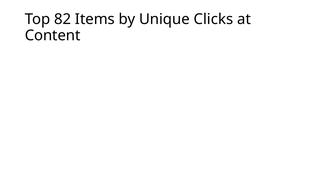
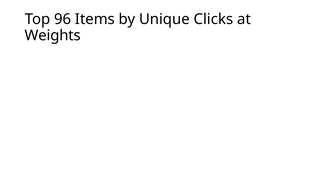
82: 82 -> 96 (63, 19)
Content: Content -> Weights (53, 35)
